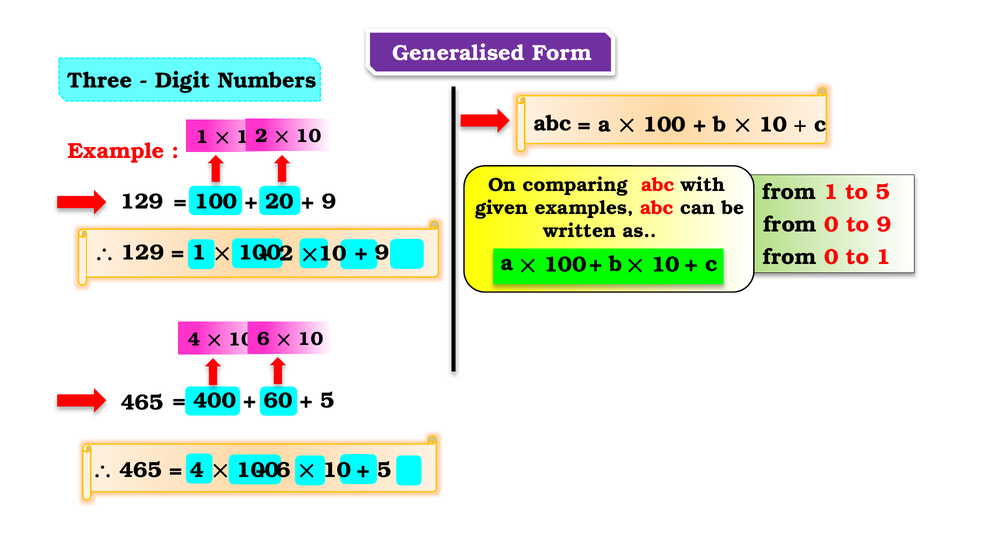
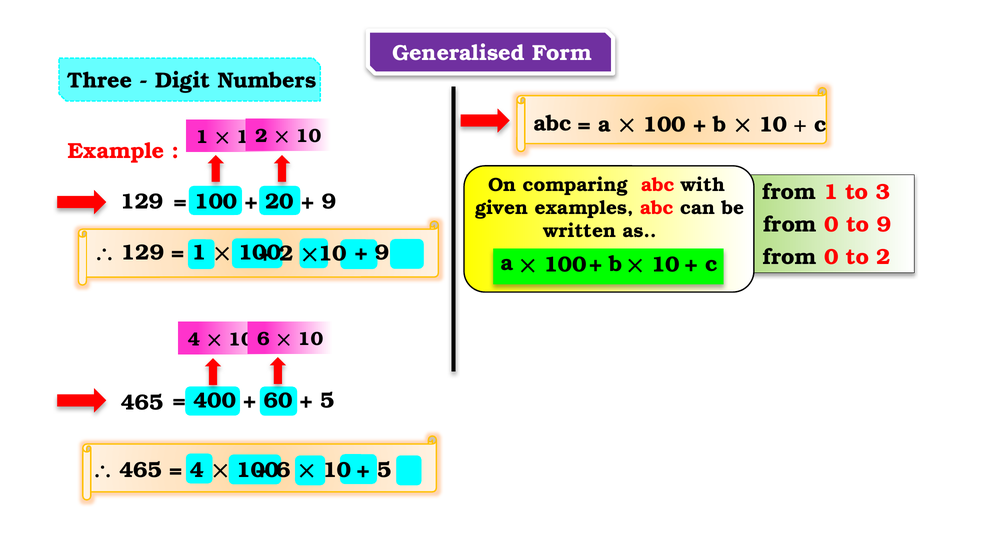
to 5: 5 -> 3 (883, 192)
to 1: 1 -> 2 (884, 257)
